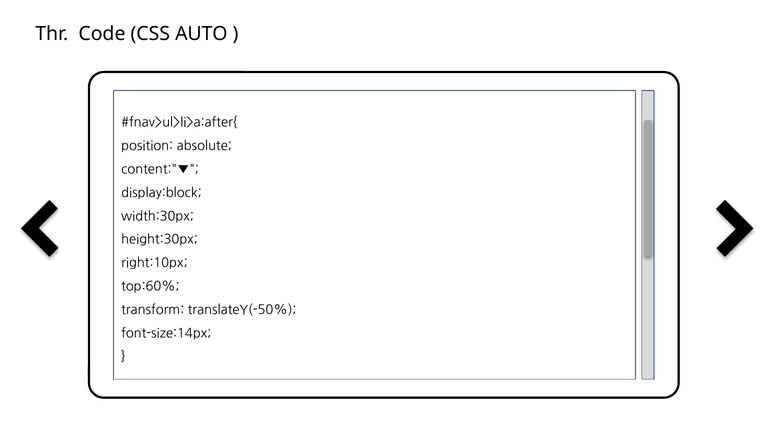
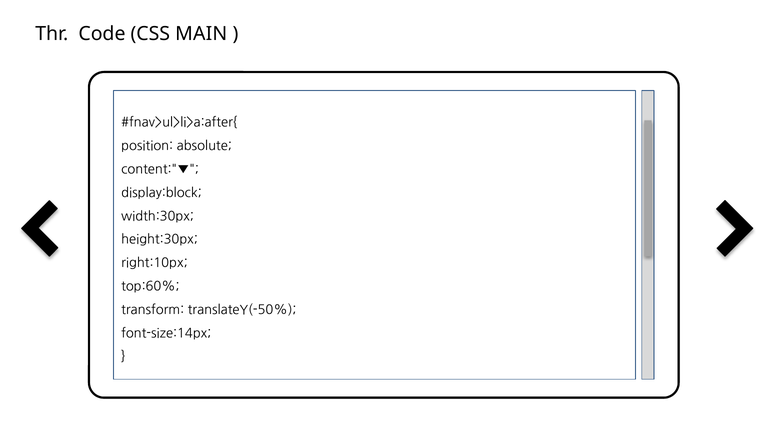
AUTO: AUTO -> MAIN (201, 34)
